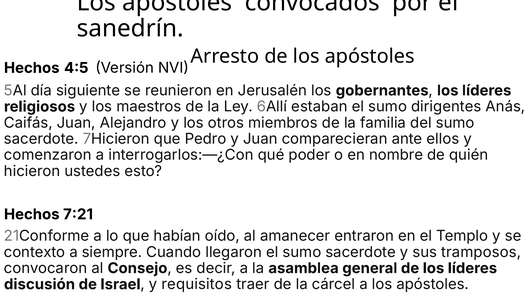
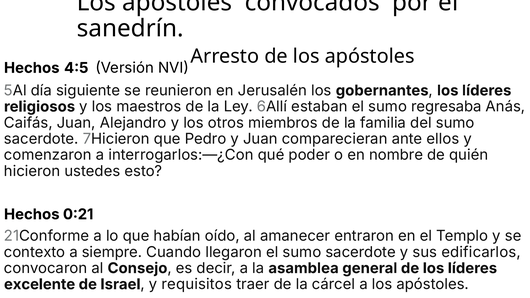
dirigentes: dirigentes -> regresaba (446, 107)
7:21: 7:21 -> 0:21 (78, 214)
tramposos: tramposos -> edificarlos (481, 252)
discusión: discusión -> excelente (40, 284)
